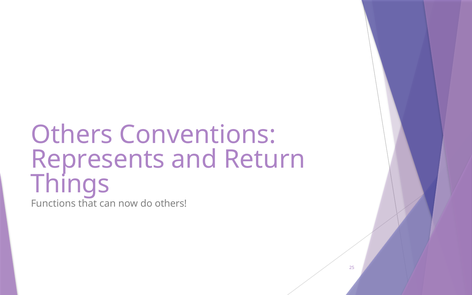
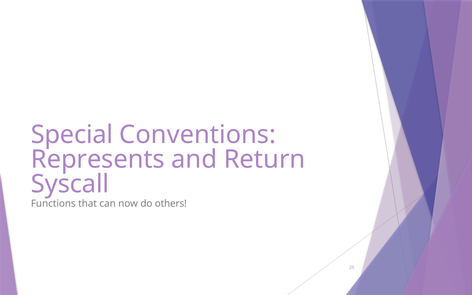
Others: Others -> Special (72, 135)
Things: Things -> Syscall (70, 184)
